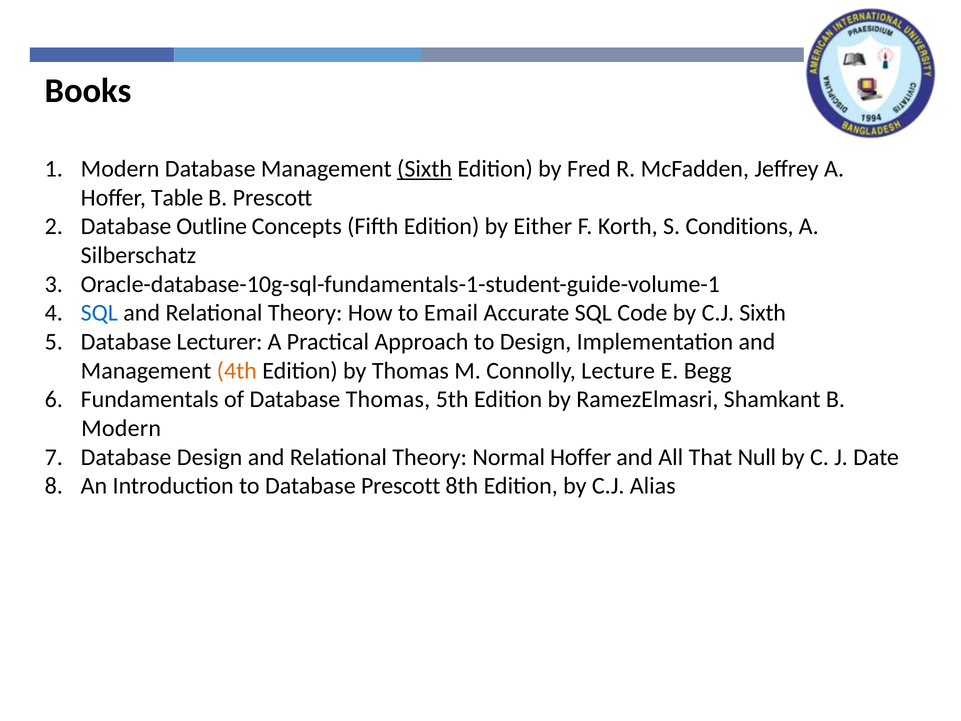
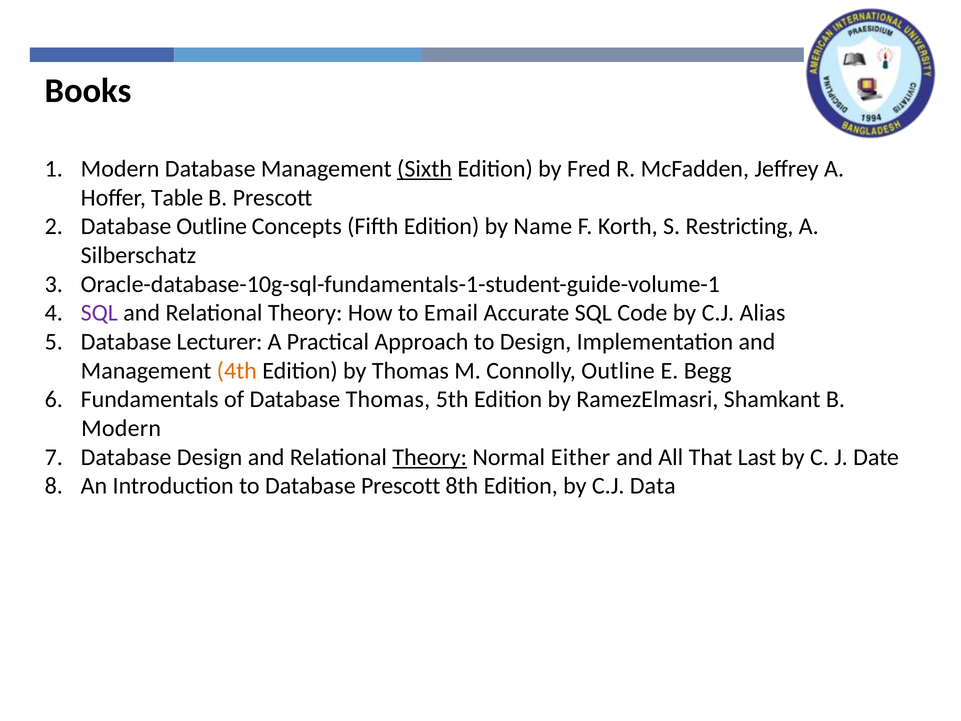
Either: Either -> Name (543, 226)
Conditions: Conditions -> Restricting (740, 226)
SQL colour: blue -> purple (99, 313)
C.J Sixth: Sixth -> Alias (762, 313)
Connolly Lecture: Lecture -> Outline (618, 371)
Theory underline: none -> present (430, 457)
Normal Hoffer: Hoffer -> Either (581, 457)
Null: Null -> Last (757, 457)
Alias: Alias -> Data (653, 486)
